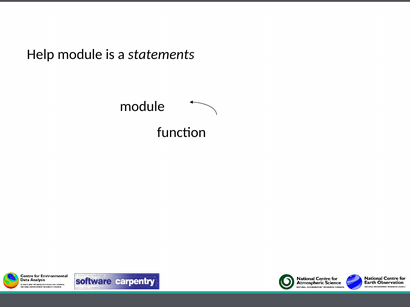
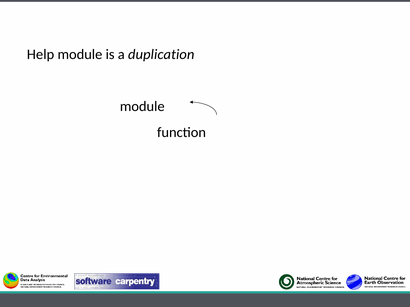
statements: statements -> duplication (161, 54)
